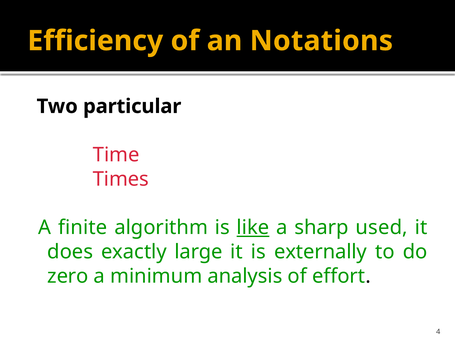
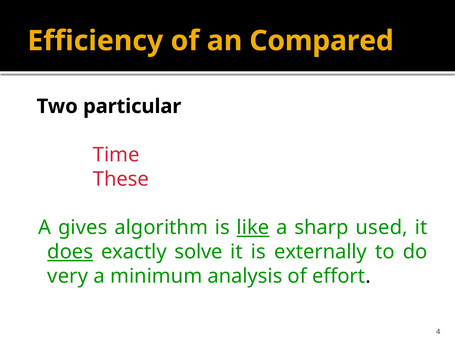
Notations: Notations -> Compared (322, 41)
Times: Times -> These (121, 179)
finite: finite -> gives (83, 228)
does underline: none -> present (70, 252)
large: large -> solve (199, 252)
zero: zero -> very (68, 276)
